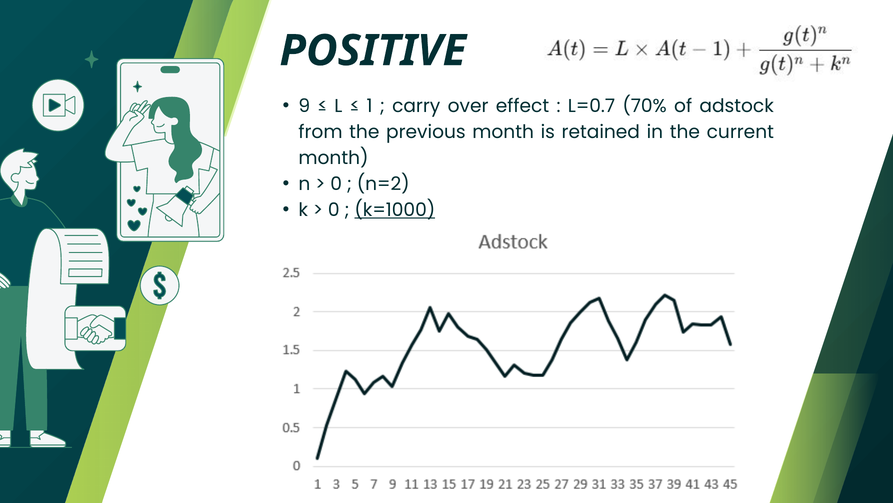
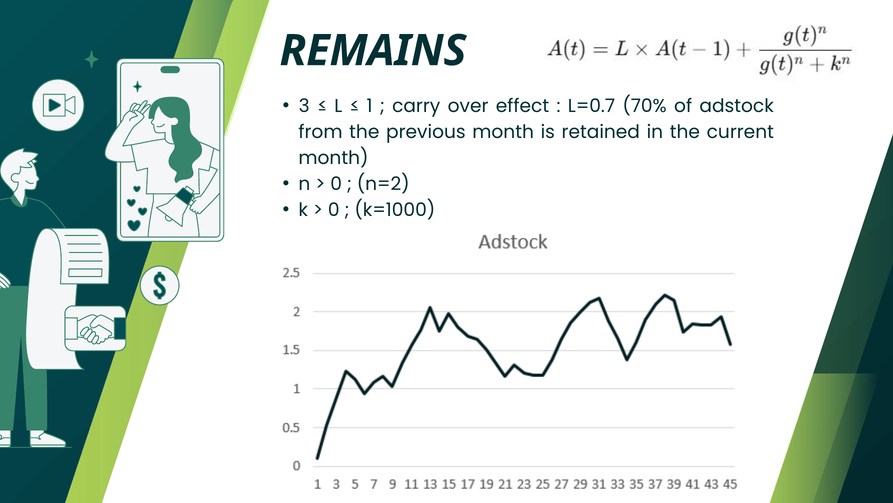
POSITIVE: POSITIVE -> REMAINS (373, 51)
9: 9 -> 3 (304, 106)
k=1000 underline: present -> none (395, 210)
